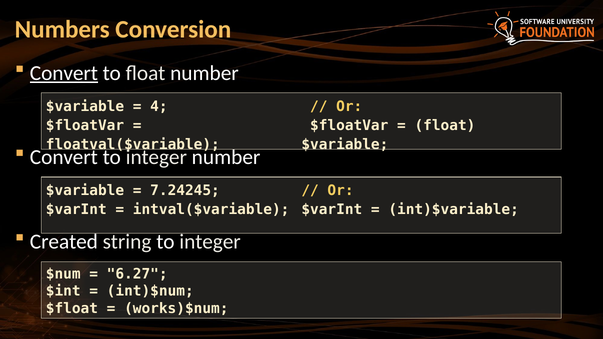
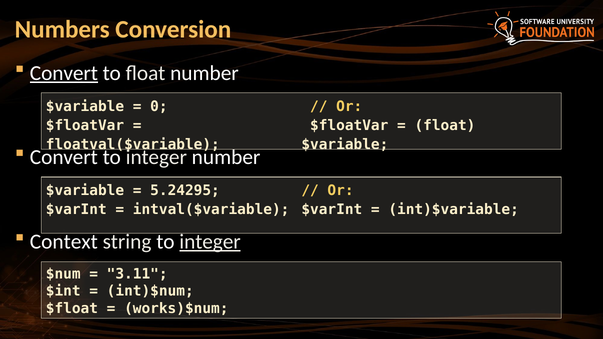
4: 4 -> 0 (159, 107)
7.24245: 7.24245 -> 5.24295 (185, 191)
Created: Created -> Context (64, 242)
integer underline: none -> present (210, 242)
6.27: 6.27 -> 3.11 (137, 274)
